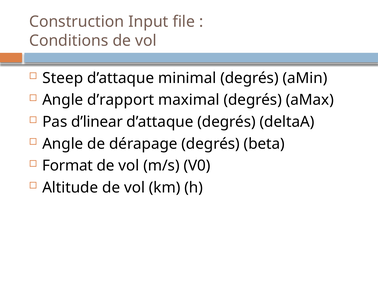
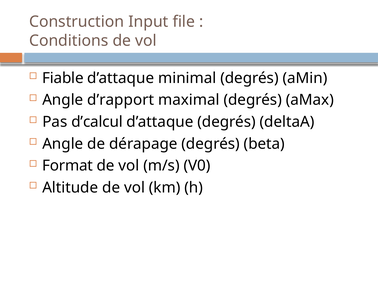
Steep: Steep -> Fiable (63, 78)
d’linear: d’linear -> d’calcul (97, 122)
